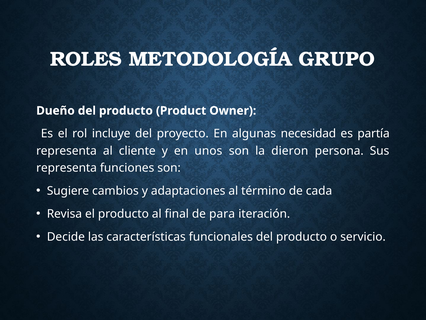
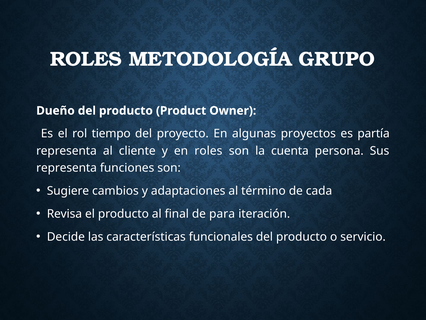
incluye: incluye -> tiempo (111, 134)
necesidad: necesidad -> proyectos (308, 134)
en unos: unos -> roles (208, 151)
dieron: dieron -> cuenta (290, 151)
